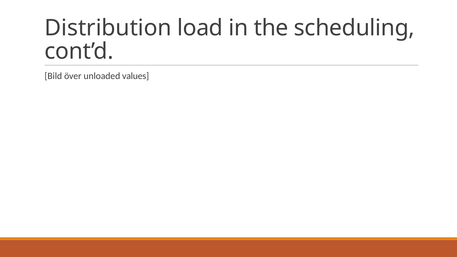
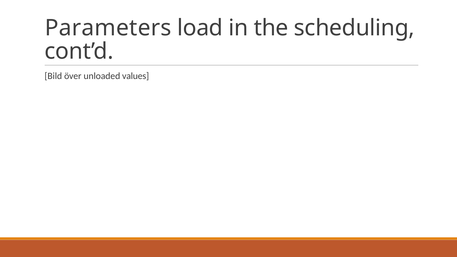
Distribution: Distribution -> Parameters (108, 28)
